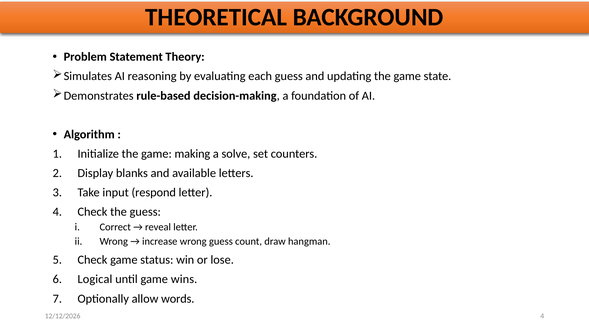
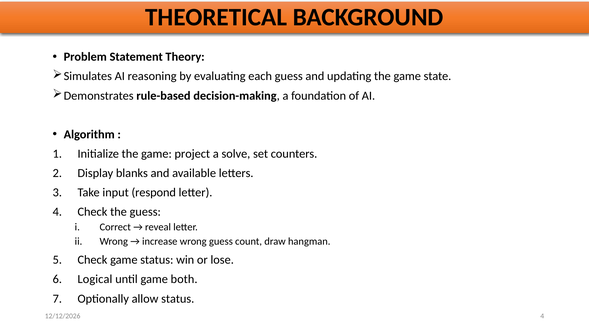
making: making -> project (192, 154)
wins: wins -> both (184, 280)
allow words: words -> status (178, 299)
